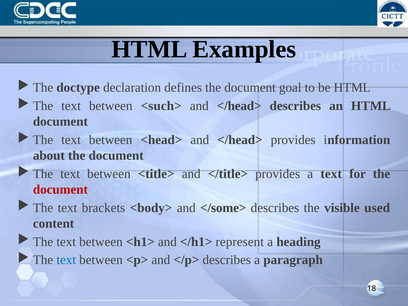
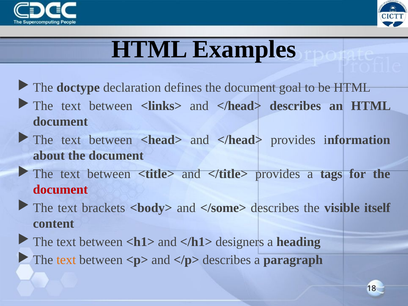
<such>: <such> -> <links> (161, 106)
a text: text -> tags (331, 174)
used: used -> itself (377, 208)
represent: represent -> designers (240, 242)
text colour: blue -> orange (66, 260)
